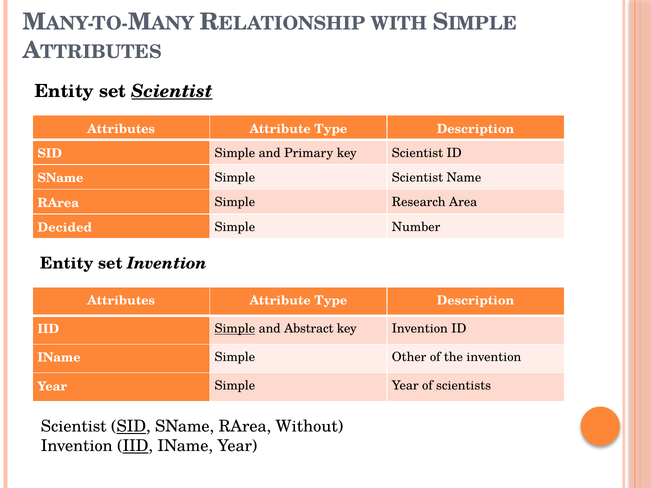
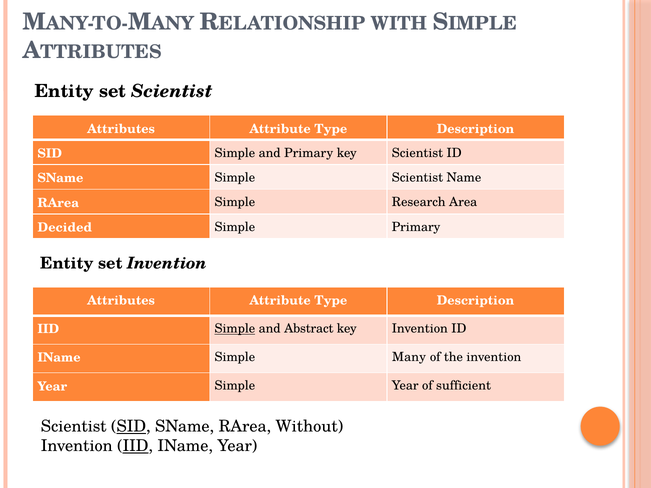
Scientist underline: present -> none (172, 91)
Simple Number: Number -> Primary (416, 227)
Other: Other -> Many (409, 357)
scientists: scientists -> sufficient (464, 386)
